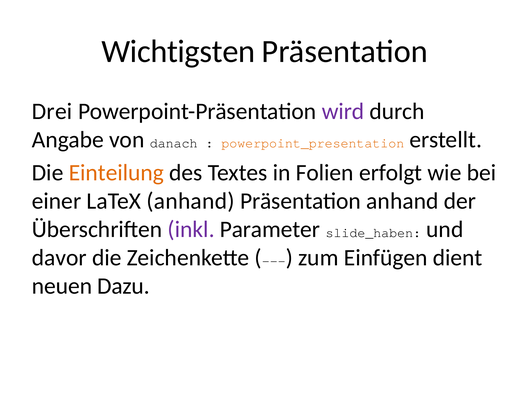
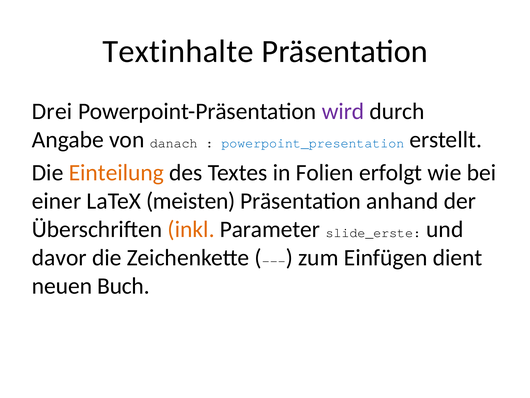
Wichtigsten: Wichtigsten -> Textinhalte (178, 51)
powerpoint_presentation colour: orange -> blue (313, 143)
LaTeX anhand: anhand -> meisten (191, 201)
inkl colour: purple -> orange (191, 229)
slide_haben: slide_haben -> slide_erste (373, 232)
Dazu: Dazu -> Buch (123, 286)
